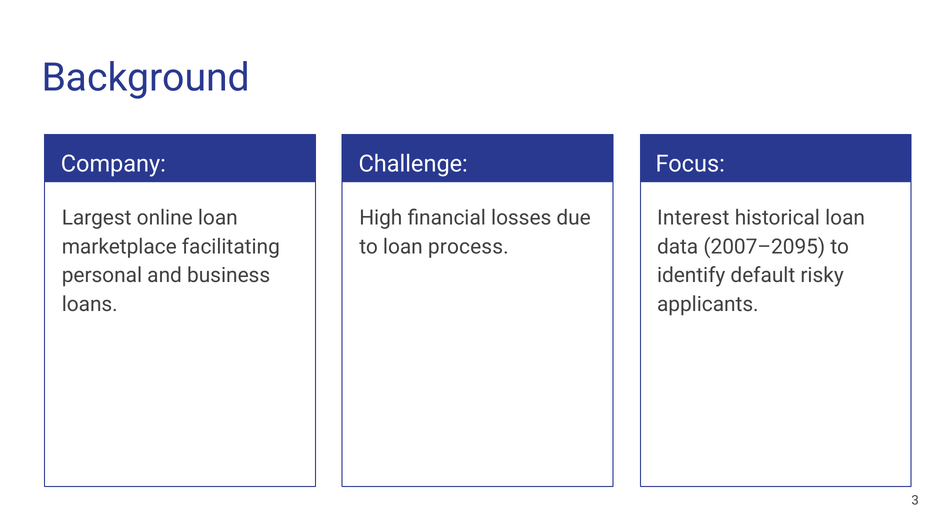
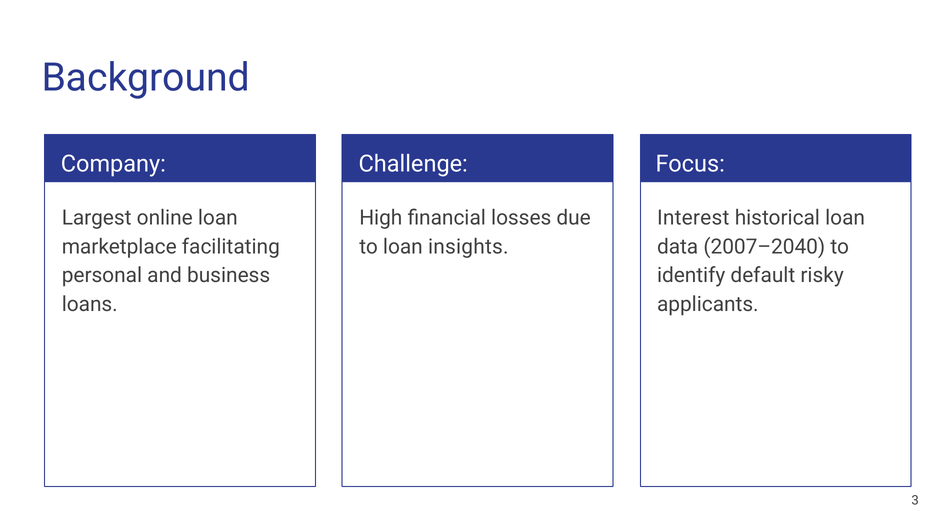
process: process -> insights (468, 247)
2007–2095: 2007–2095 -> 2007–2040 (764, 247)
